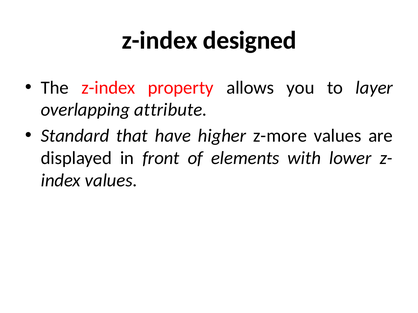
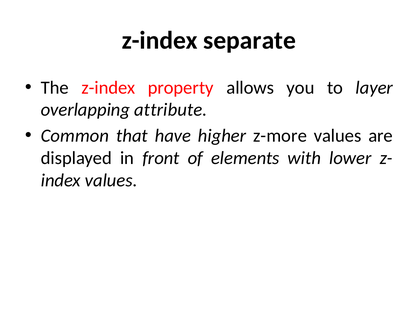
designed: designed -> separate (250, 40)
Standard: Standard -> Common (75, 136)
